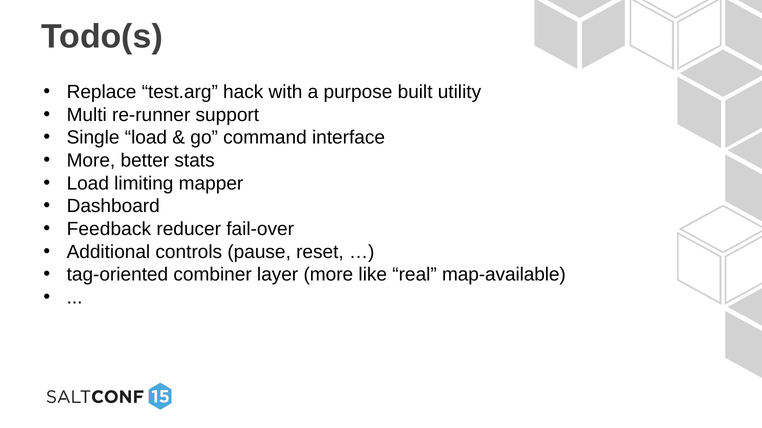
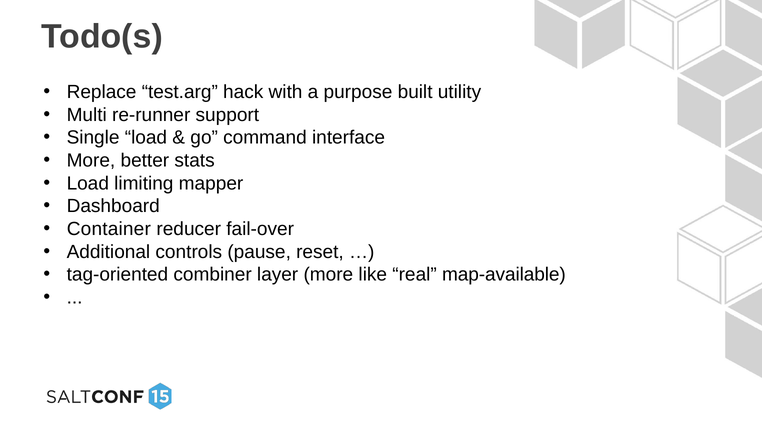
Feedback: Feedback -> Container (109, 229)
